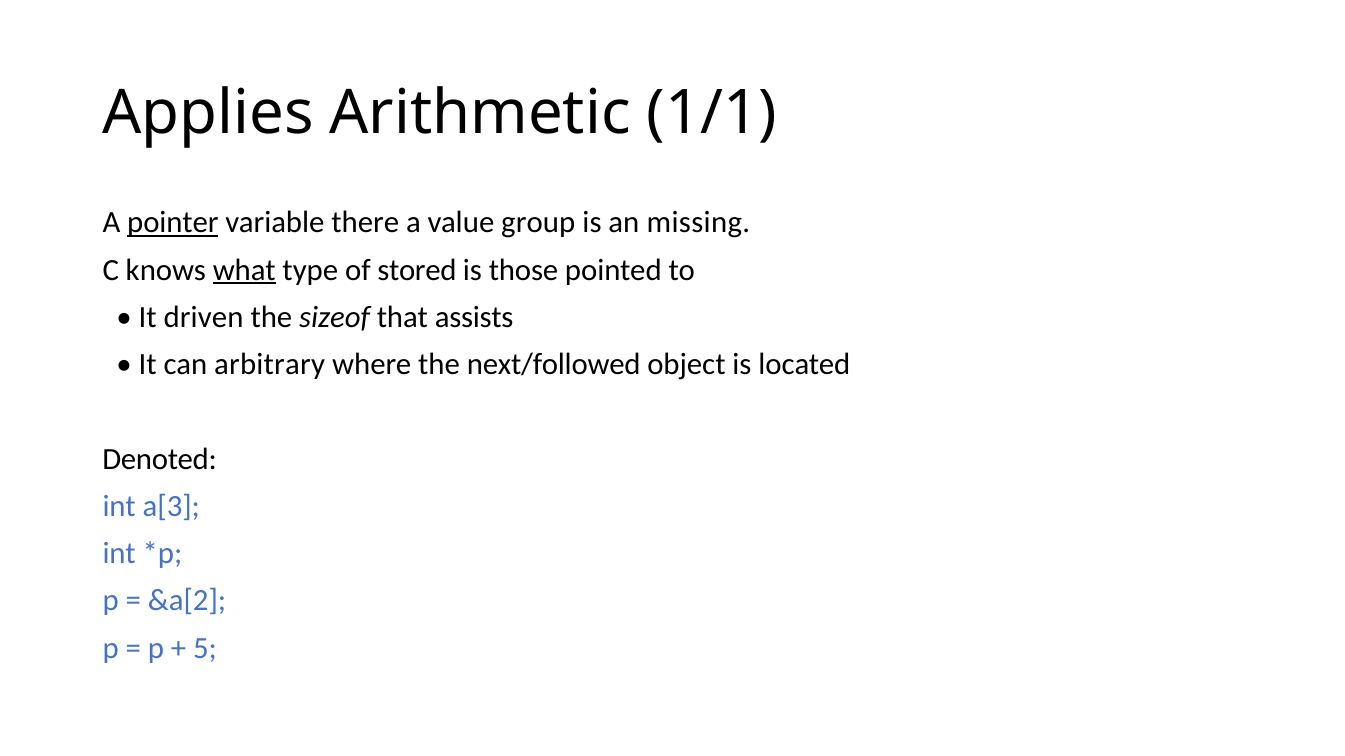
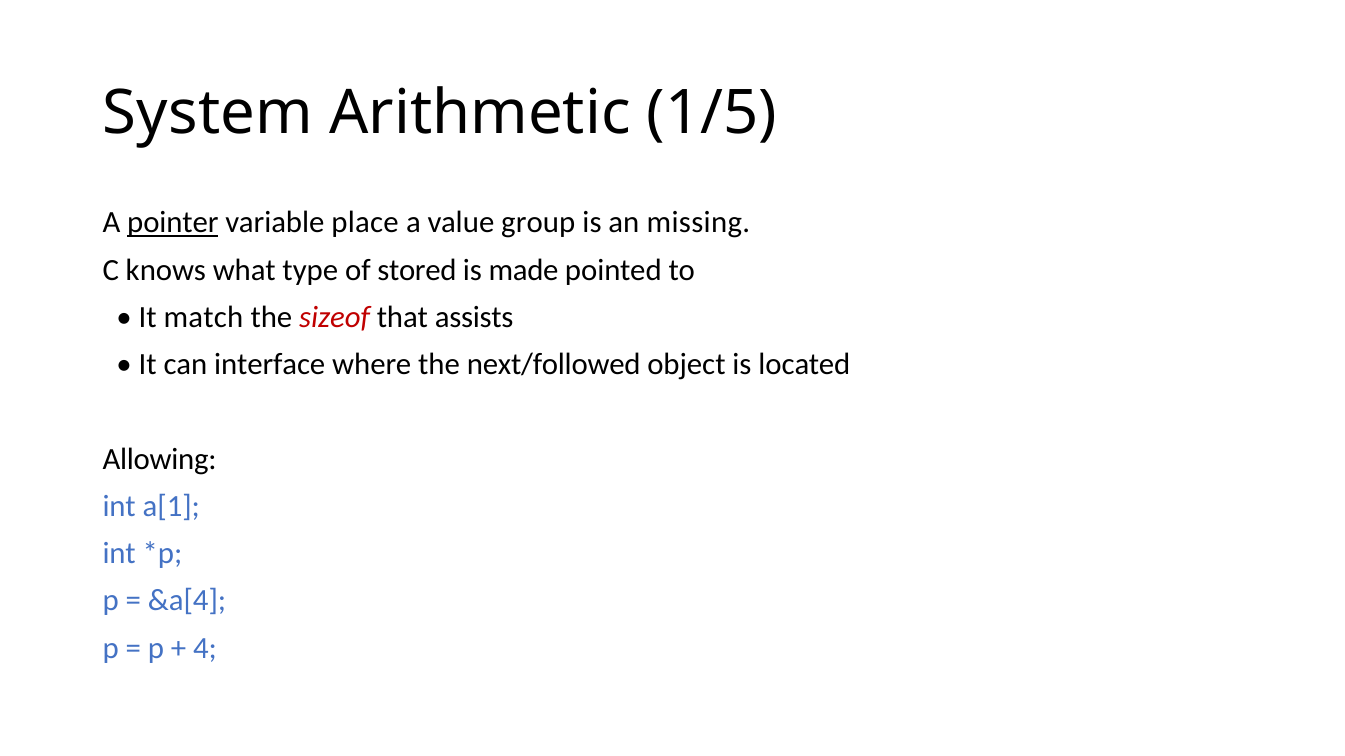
Applies: Applies -> System (208, 113)
1/1: 1/1 -> 1/5 (712, 113)
there: there -> place (365, 223)
what underline: present -> none (244, 270)
those: those -> made (524, 270)
driven: driven -> match (203, 317)
sizeof colour: black -> red (335, 317)
arbitrary: arbitrary -> interface (270, 365)
Denoted: Denoted -> Allowing (160, 459)
a[3: a[3 -> a[1 (171, 507)
&a[2: &a[2 -> &a[4 (187, 601)
5: 5 -> 4 (205, 649)
